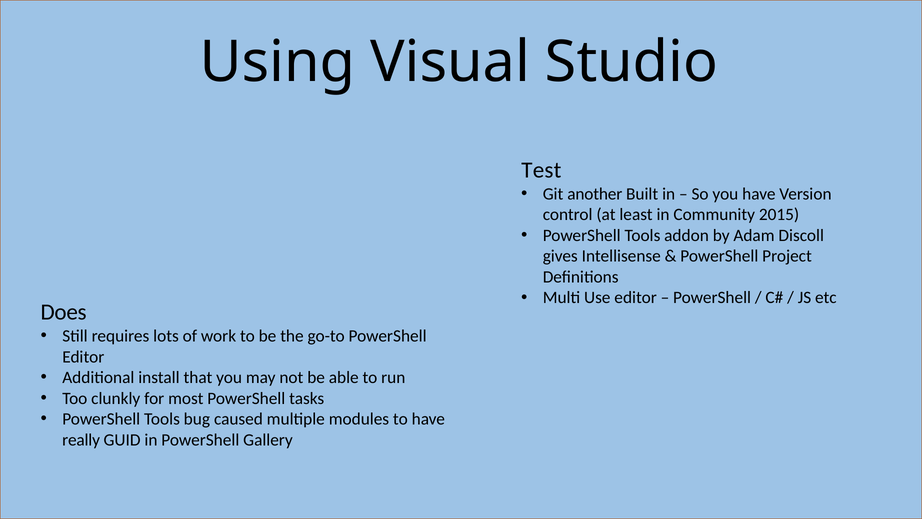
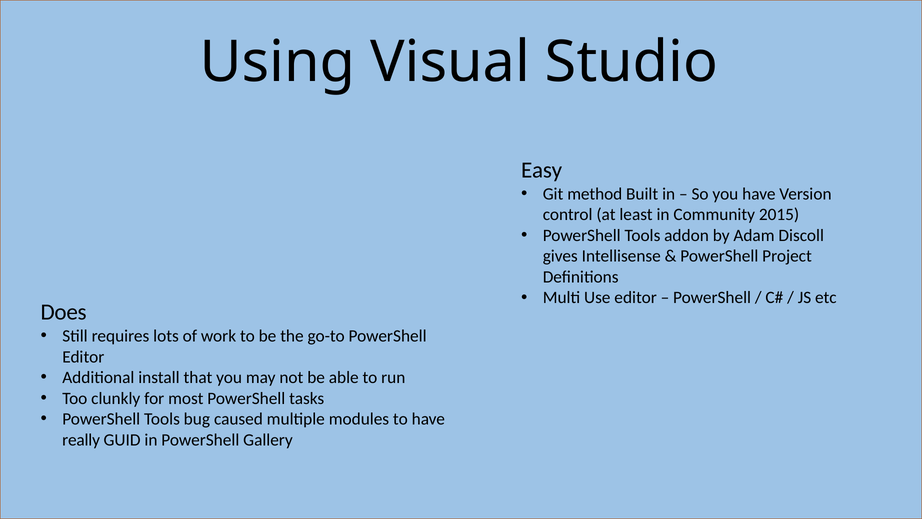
Test: Test -> Easy (542, 170)
another: another -> method (595, 194)
